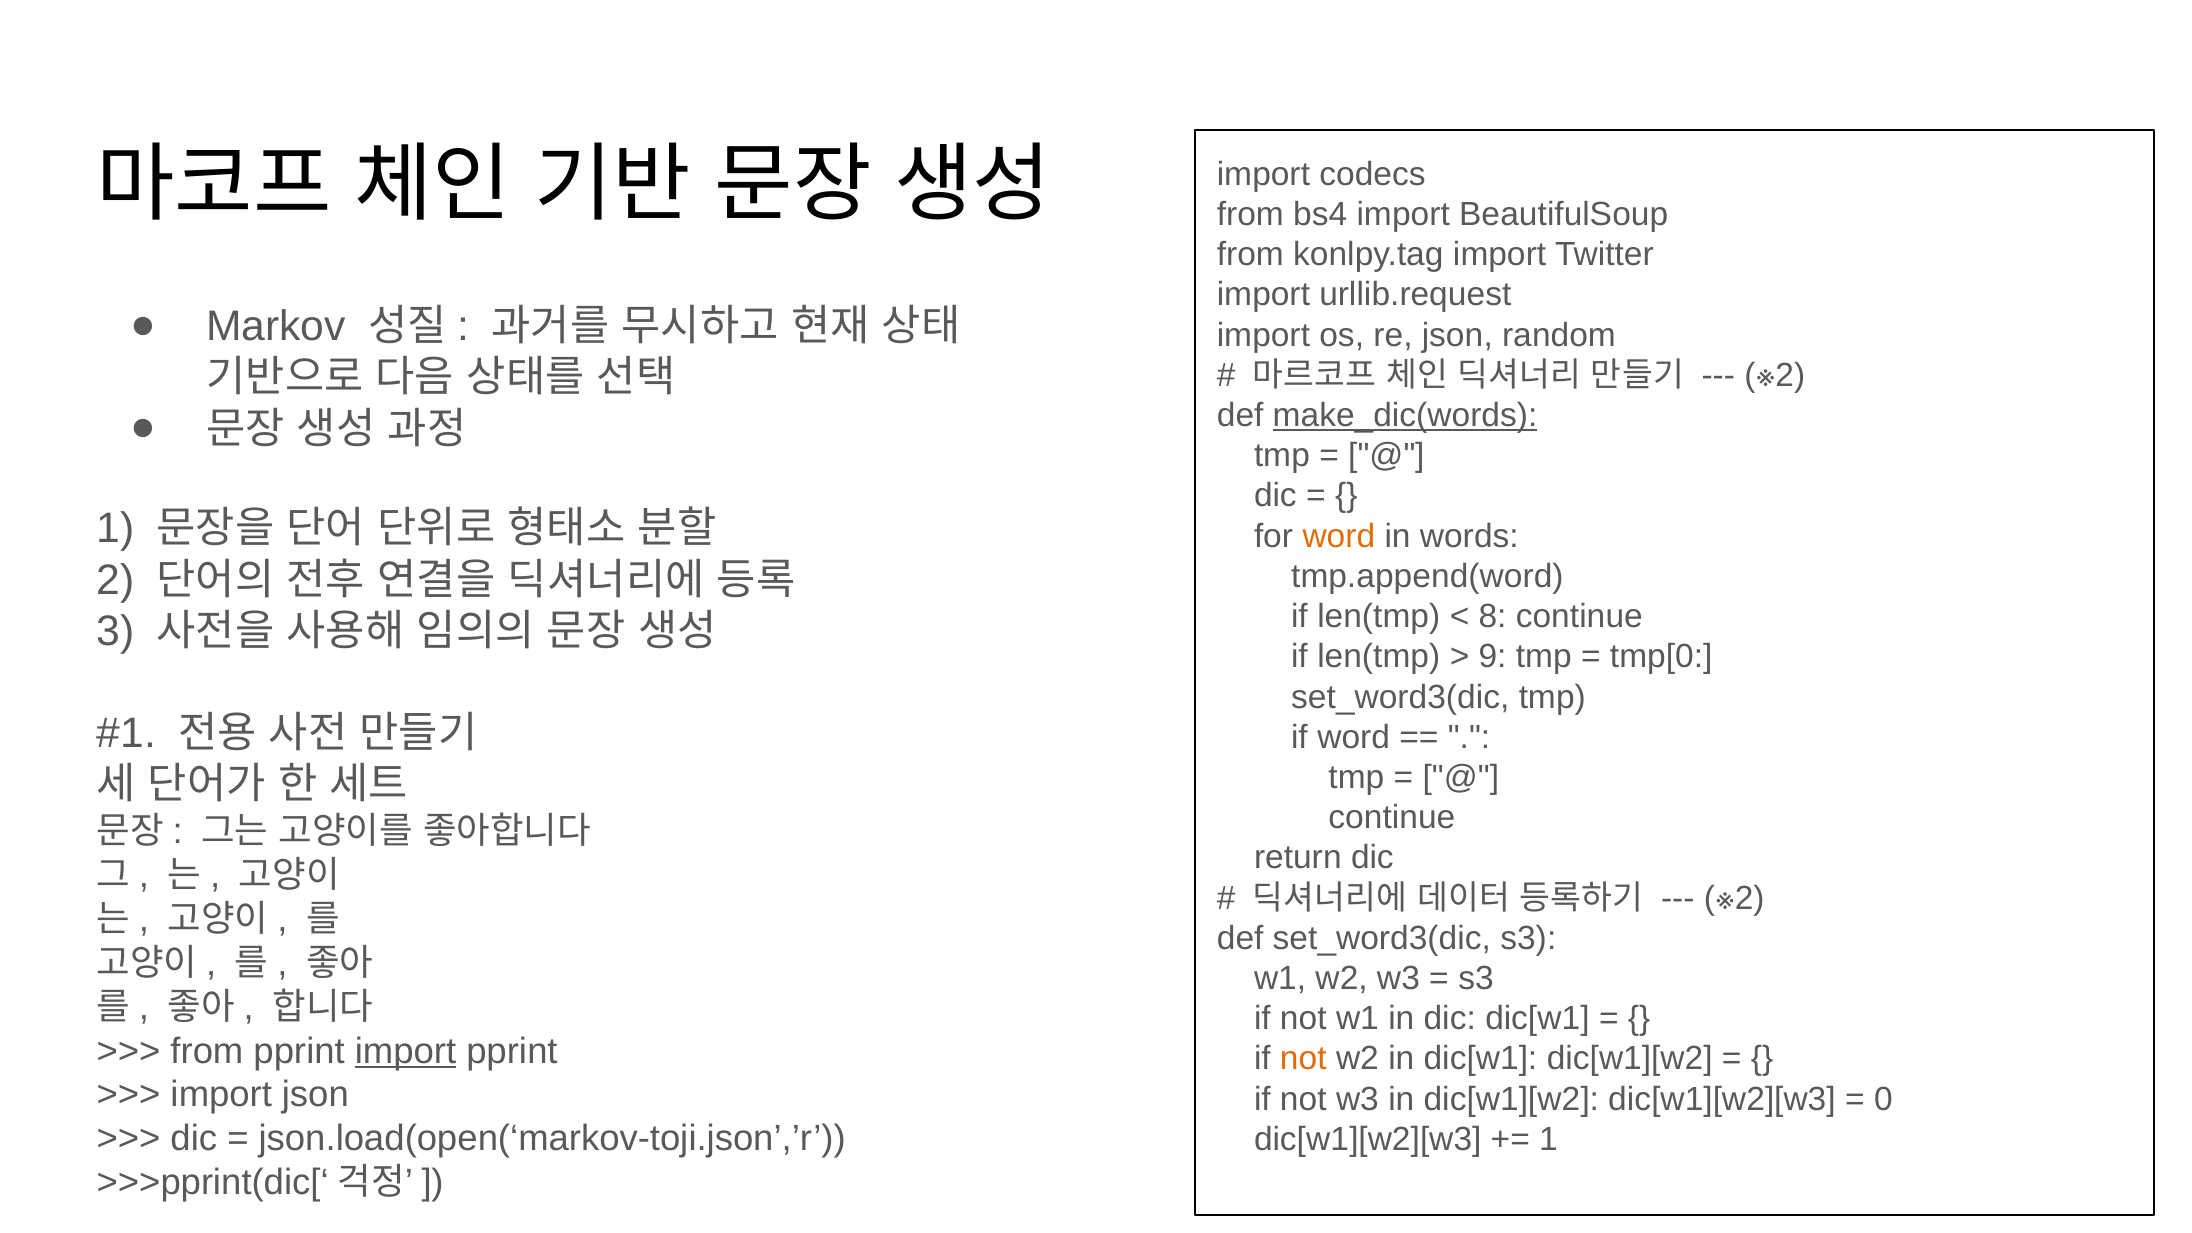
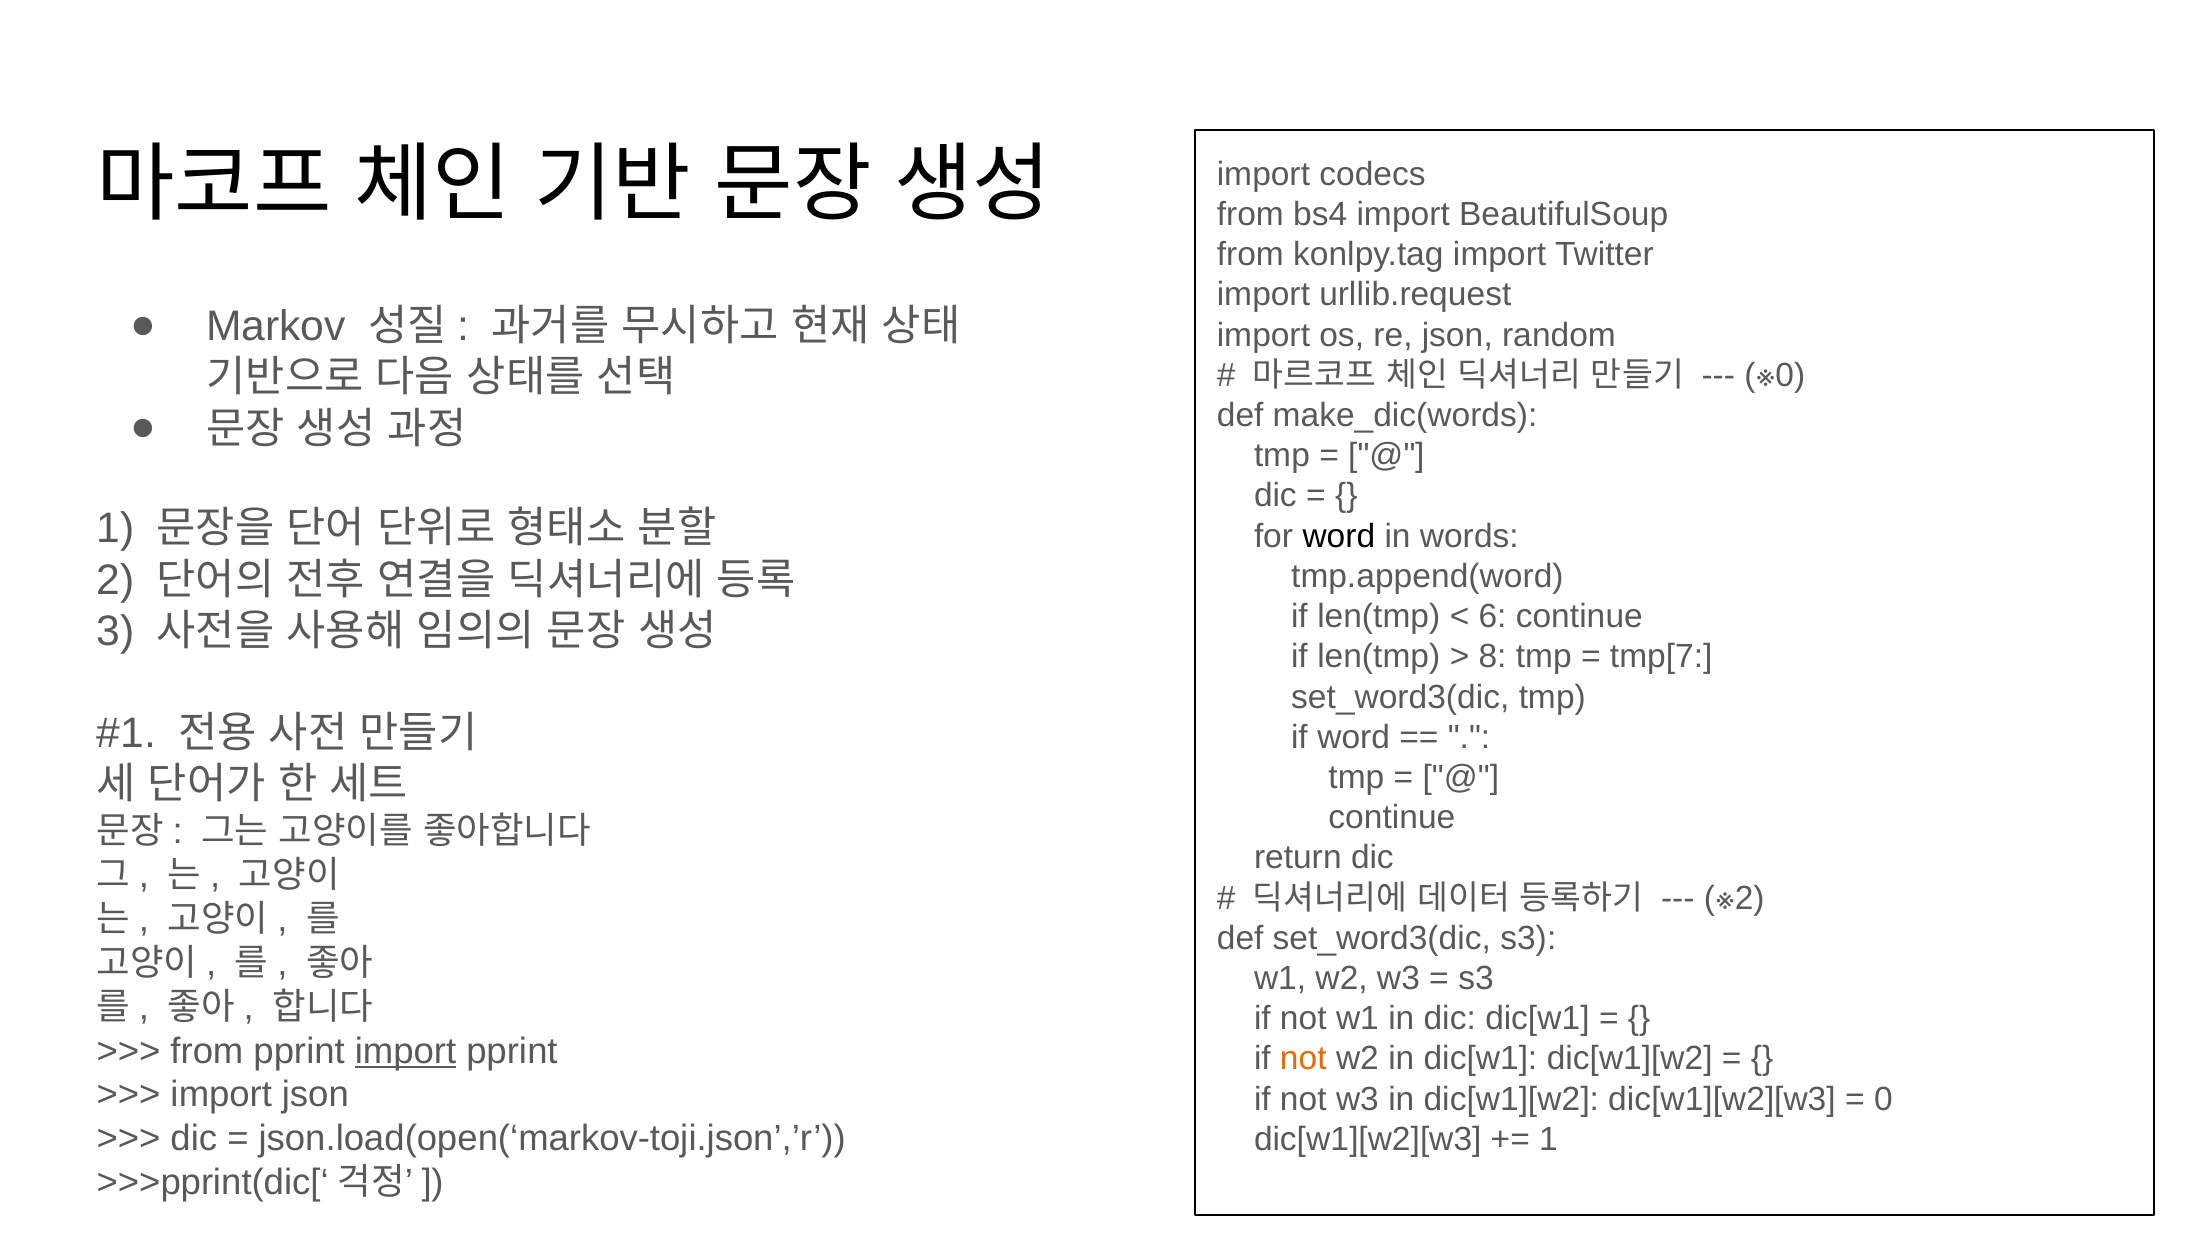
2: 2 -> 0 (1790, 375)
make_dic(words underline: present -> none (1405, 416)
word colour: orange -> black (1339, 536)
8: 8 -> 6 (1493, 617)
9: 9 -> 8 (1493, 657)
tmp[0: tmp[0 -> tmp[7 (1661, 657)
